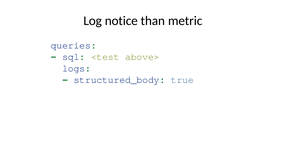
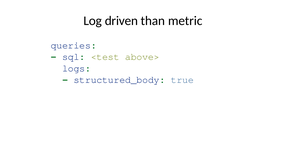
notice: notice -> driven (121, 21)
